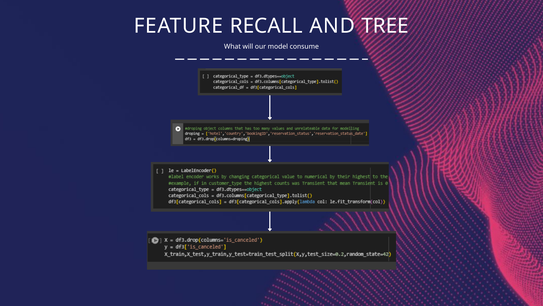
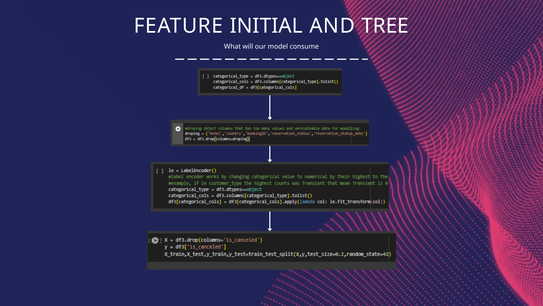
RECALL: RECALL -> INITIAL (266, 26)
